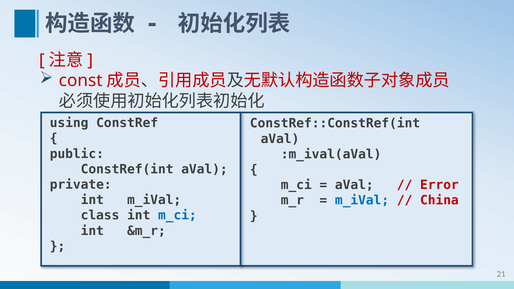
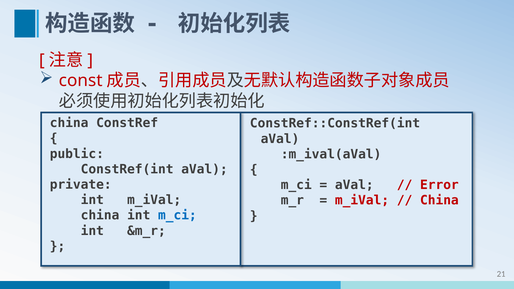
using: using -> china (69, 123)
m_iVal colour: blue -> red (362, 201)
class: class -> china (100, 216)
